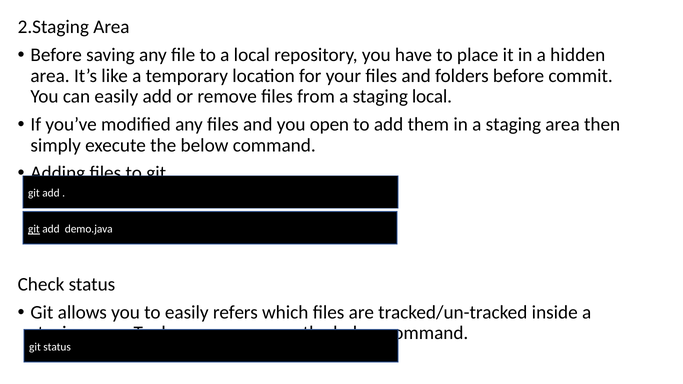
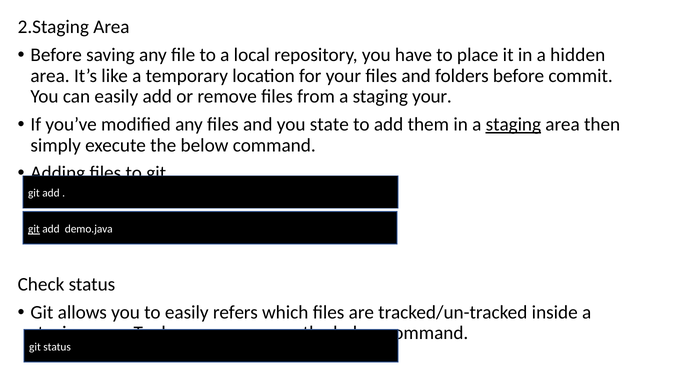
staging local: local -> your (432, 97)
open: open -> state (329, 124)
staging underline: none -> present (513, 124)
